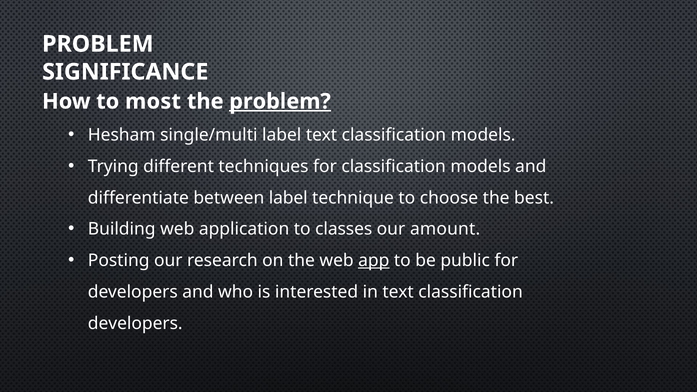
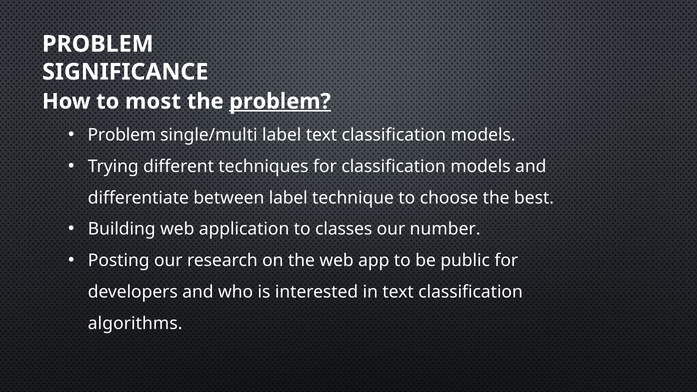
Hesham: Hesham -> Problem (122, 135)
amount: amount -> number (445, 229)
app underline: present -> none (374, 261)
developers: developers -> algorithms (135, 323)
